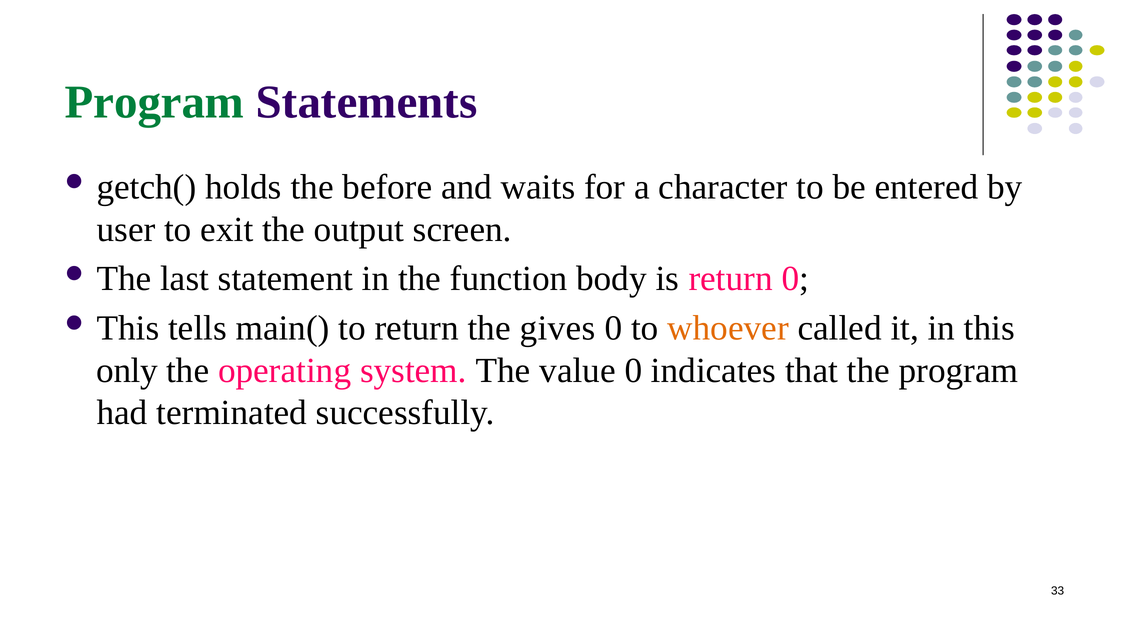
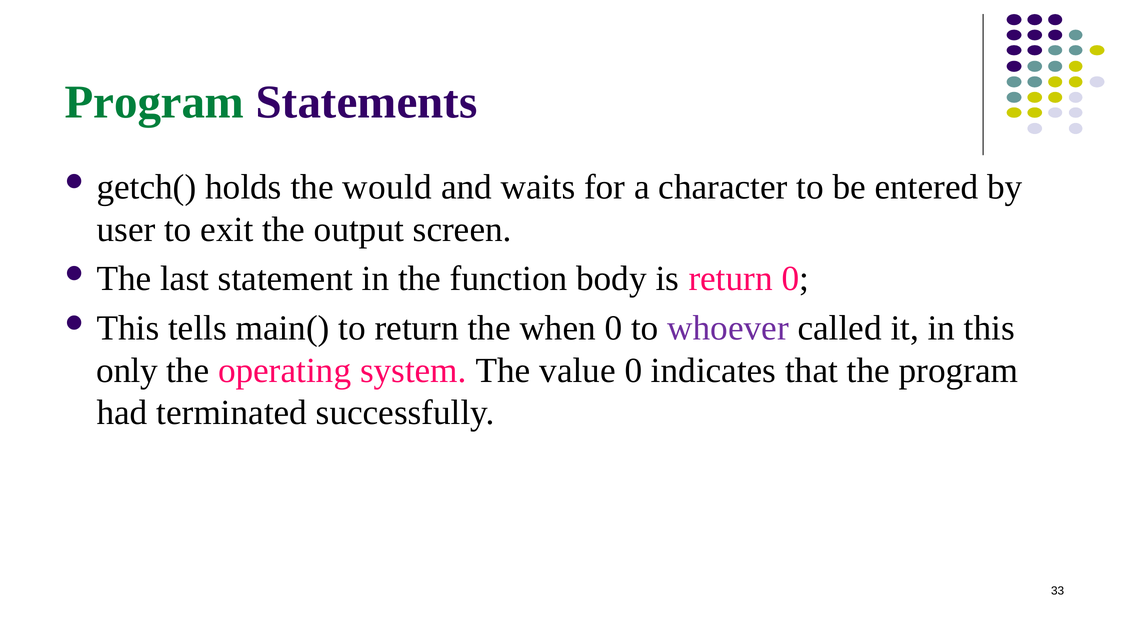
before: before -> would (387, 187)
gives: gives -> when (558, 328)
whoever colour: orange -> purple (728, 328)
